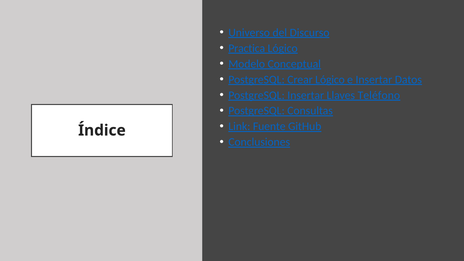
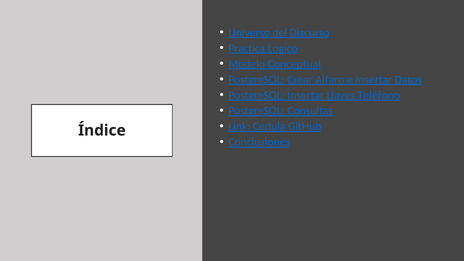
Crear Lógico: Lógico -> Alfaro (330, 80)
Fuente: Fuente -> Cedula (269, 126)
